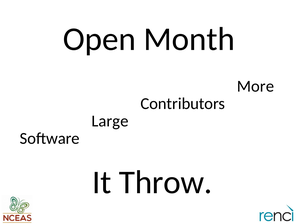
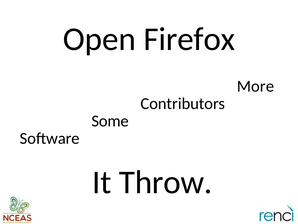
Month: Month -> Firefox (189, 39)
Large: Large -> Some (110, 121)
